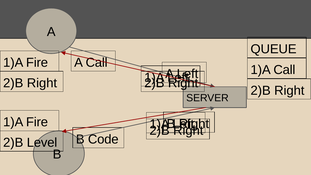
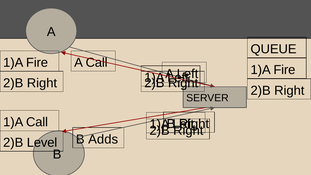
Call: Call -> Fire (284, 70)
Fire: Fire -> Call (37, 122)
Code: Code -> Adds (103, 139)
